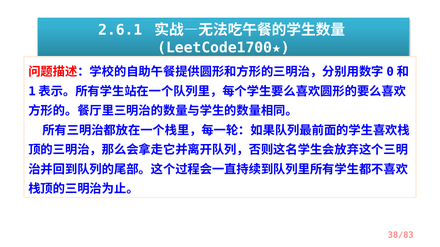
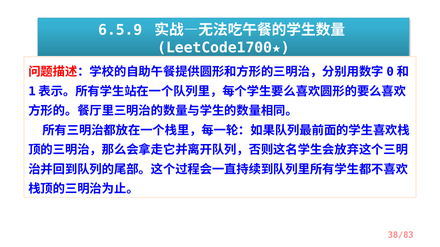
2.6.1: 2.6.1 -> 6.5.9 (120, 30)
